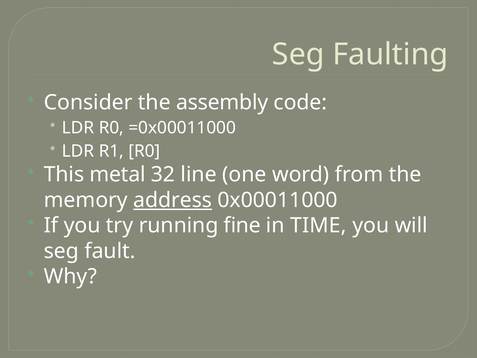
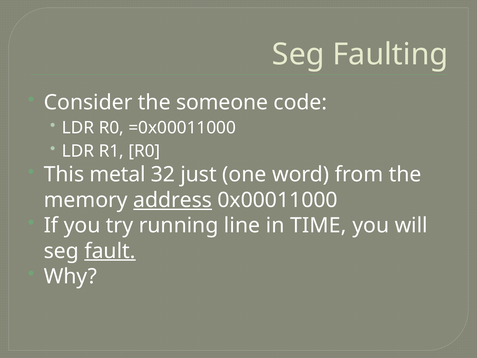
assembly: assembly -> someone (222, 102)
line: line -> just (199, 174)
fine: fine -> line (242, 225)
fault underline: none -> present (110, 251)
